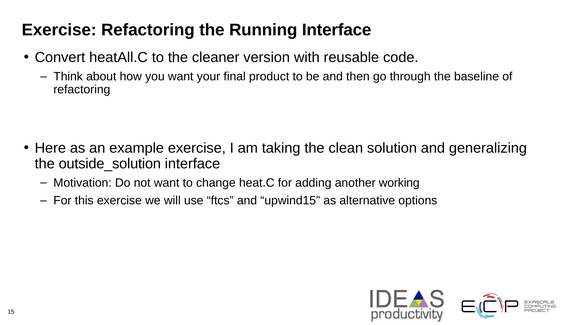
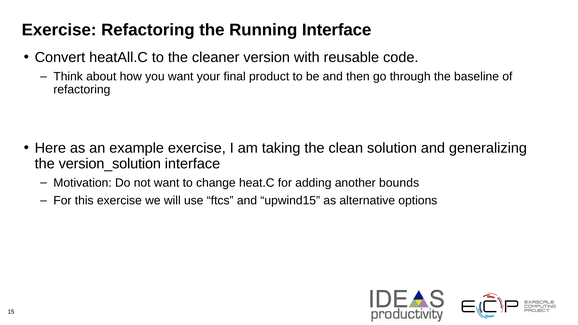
outside_solution: outside_solution -> version_solution (110, 164)
working: working -> bounds (399, 183)
